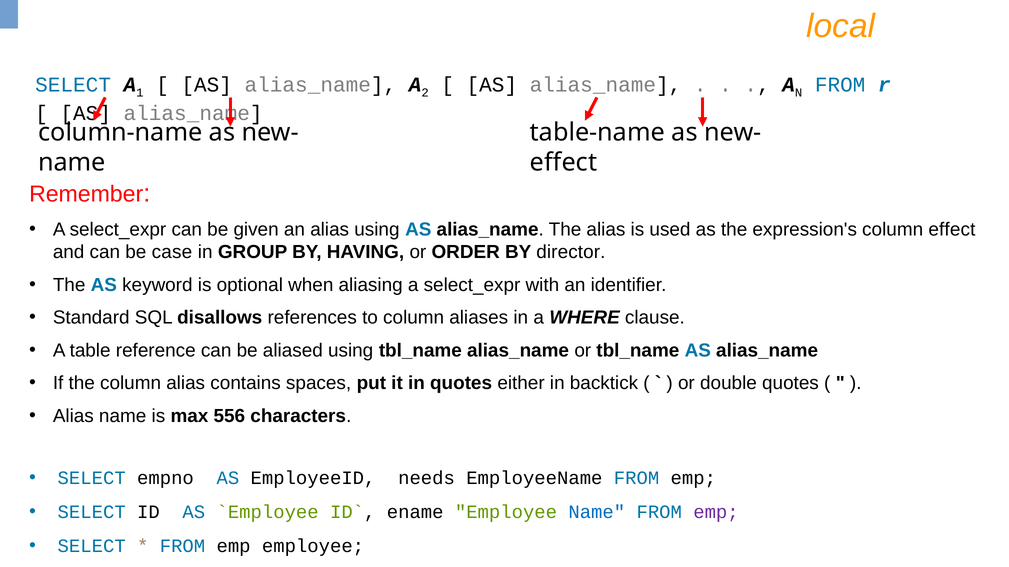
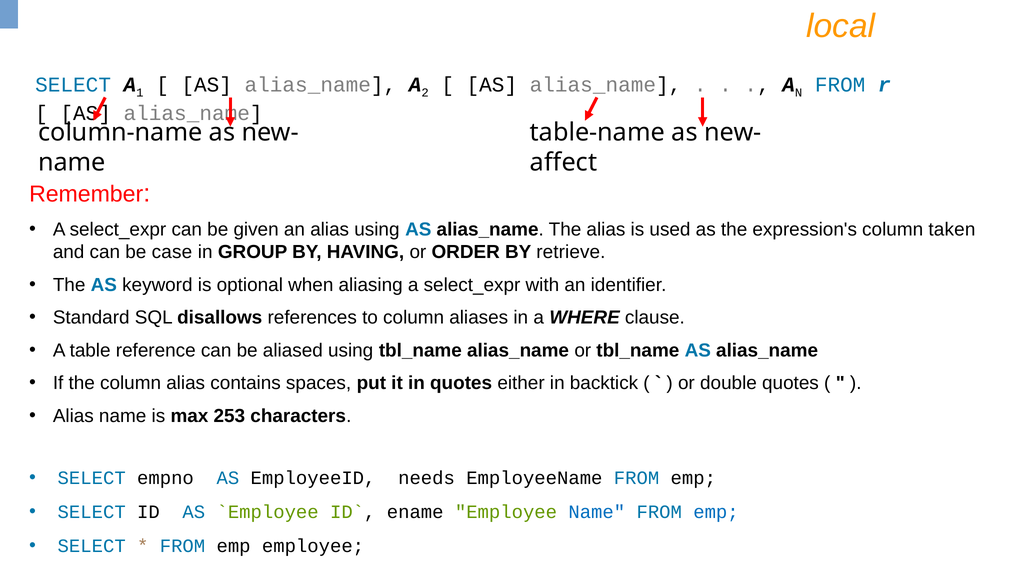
effect: effect -> affect (563, 163)
column effect: effect -> taken (952, 230)
director: director -> retrieve (571, 252)
556: 556 -> 253 (229, 416)
emp colour: purple -> blue (716, 512)
